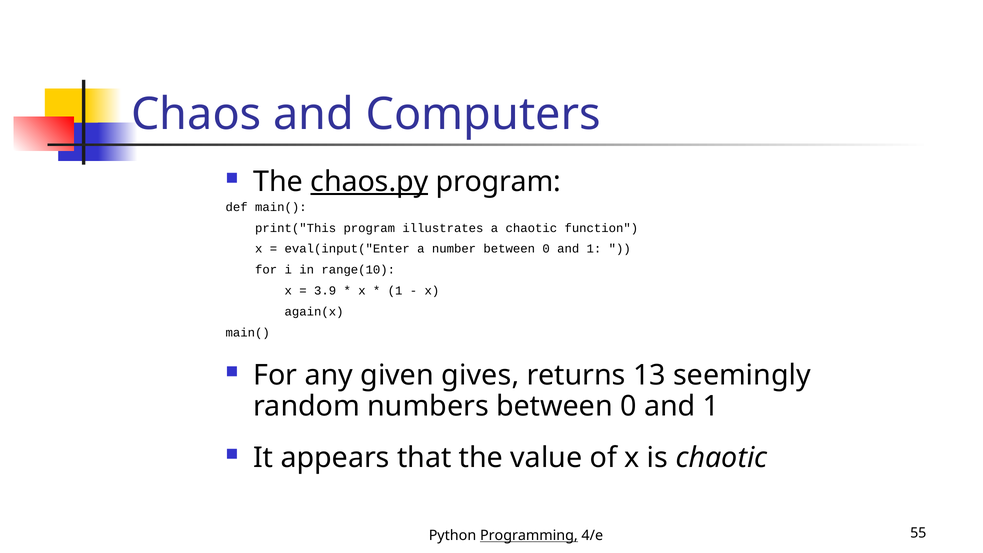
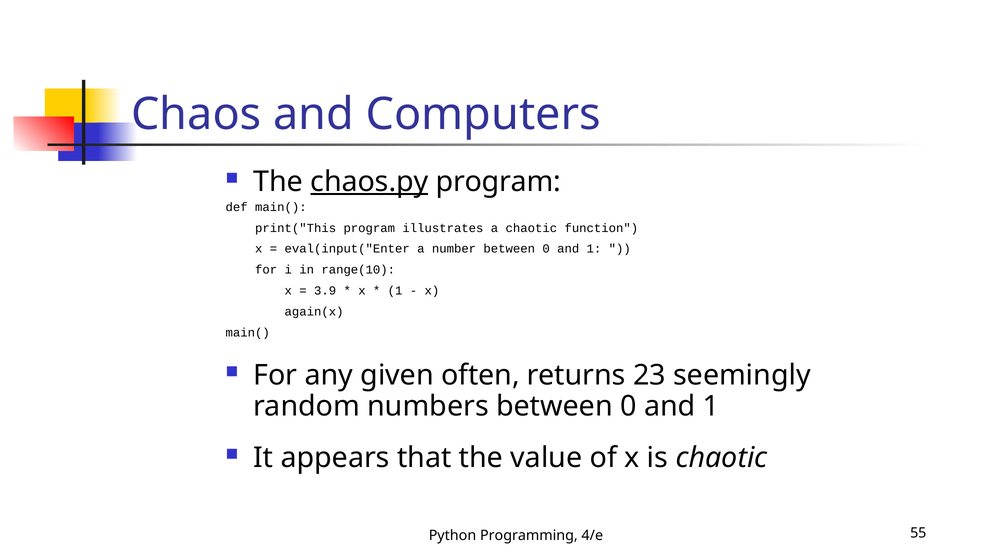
gives: gives -> often (480, 375)
13: 13 -> 23 (649, 375)
Programming underline: present -> none (529, 535)
